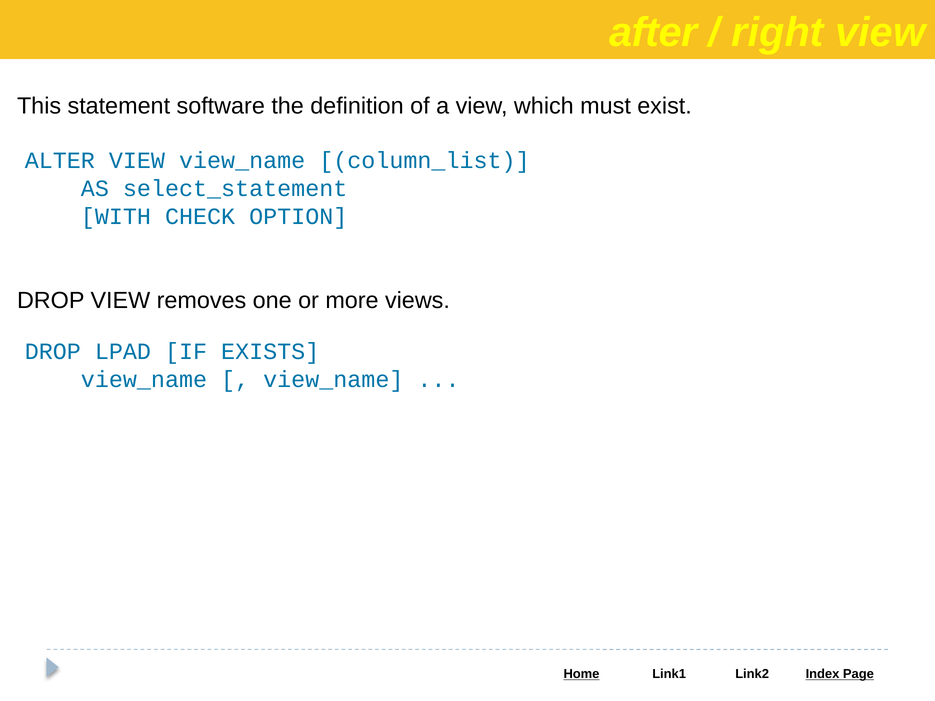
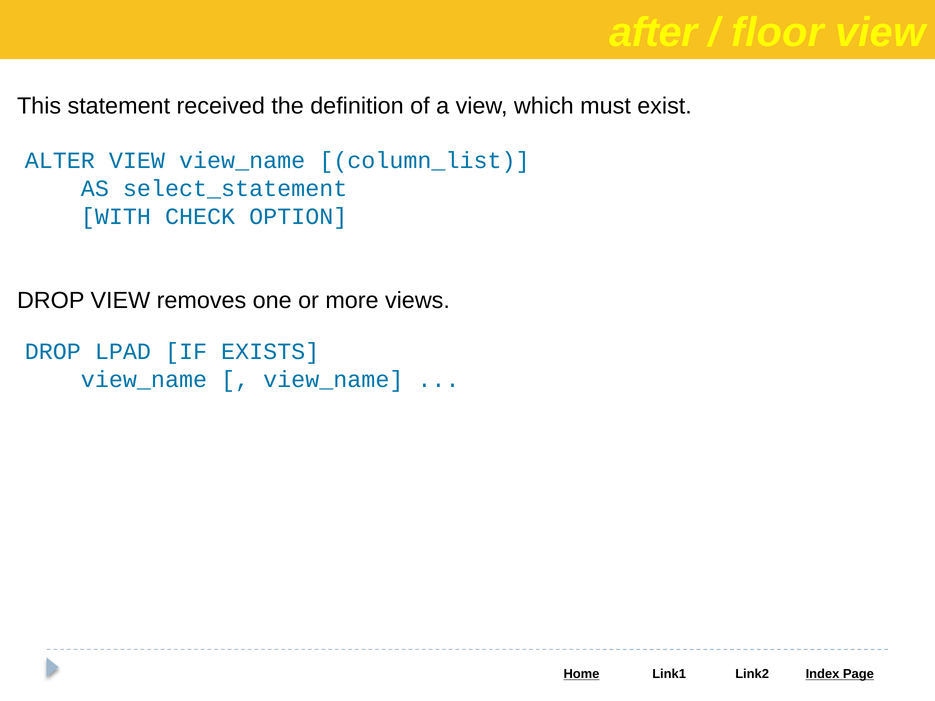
right: right -> floor (778, 32)
software: software -> received (221, 106)
